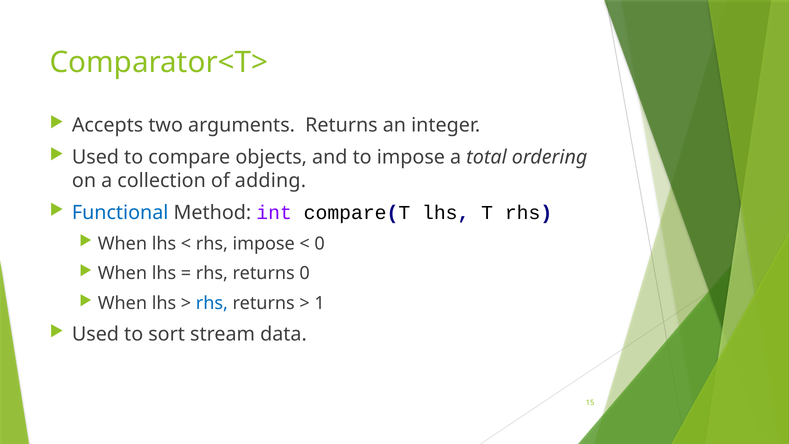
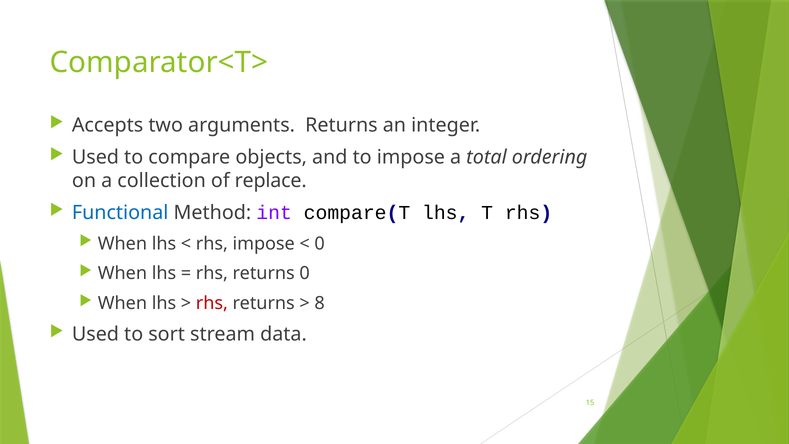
adding: adding -> replace (271, 181)
rhs colour: blue -> red (212, 303)
1: 1 -> 8 (320, 303)
